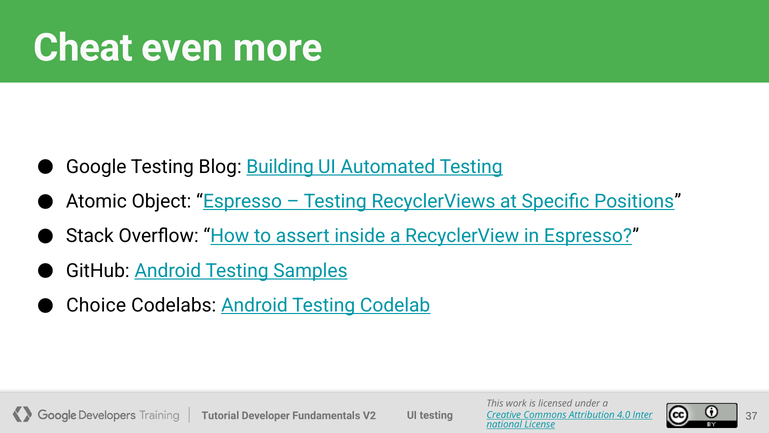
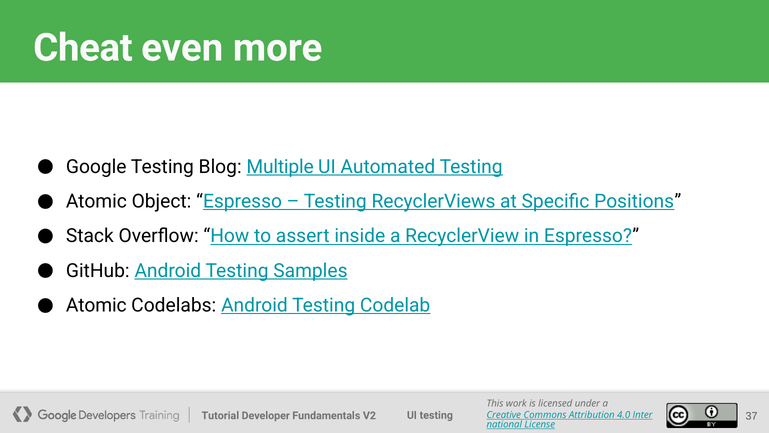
Building: Building -> Multiple (280, 167)
Choice: Choice -> Atomic (96, 305)
